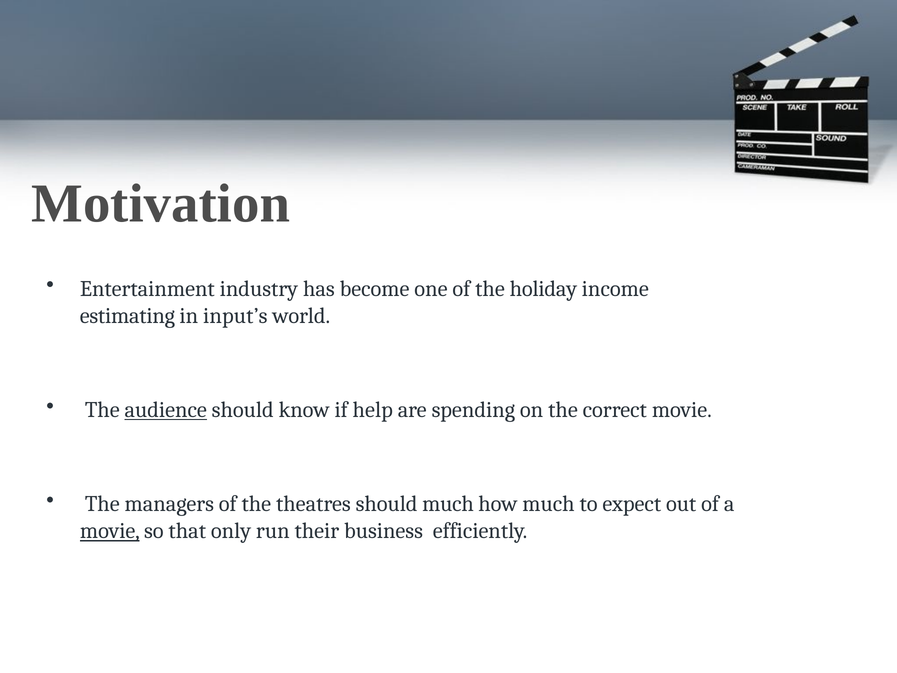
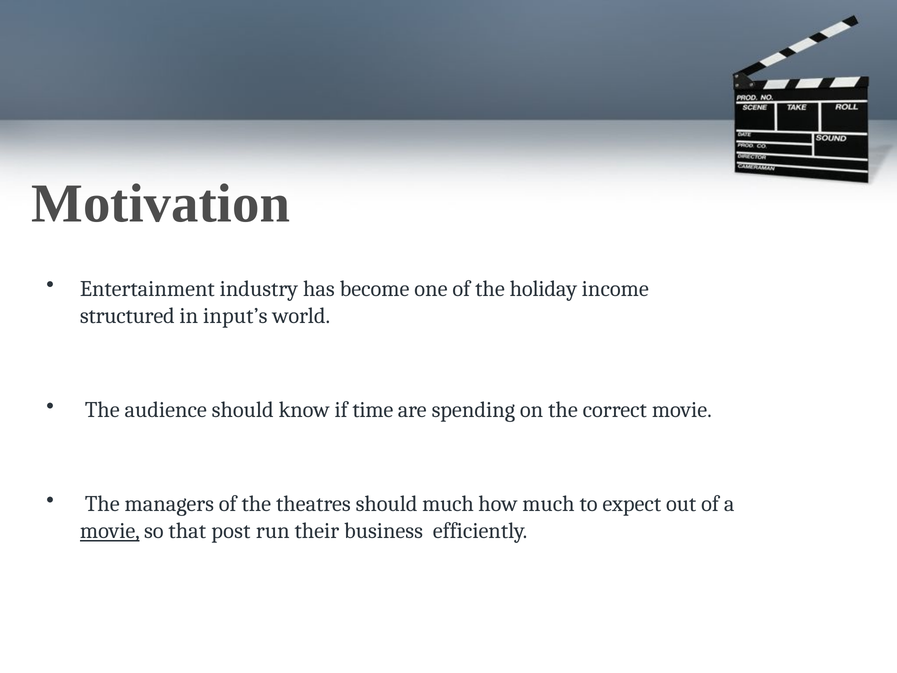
estimating: estimating -> structured (127, 316)
audience underline: present -> none (166, 410)
help: help -> time (373, 410)
only: only -> post (231, 531)
